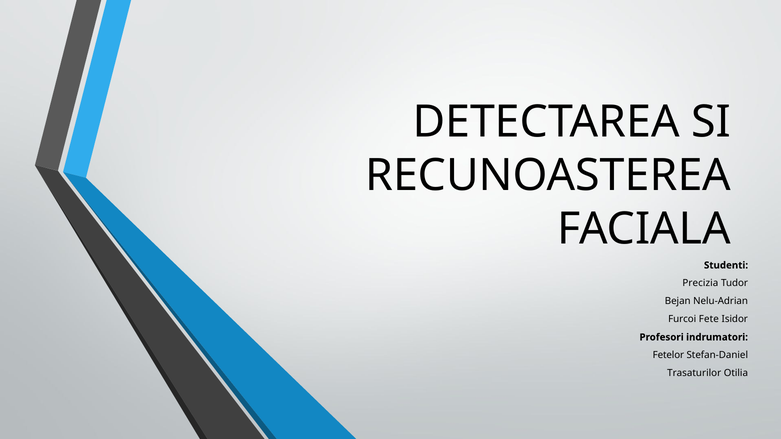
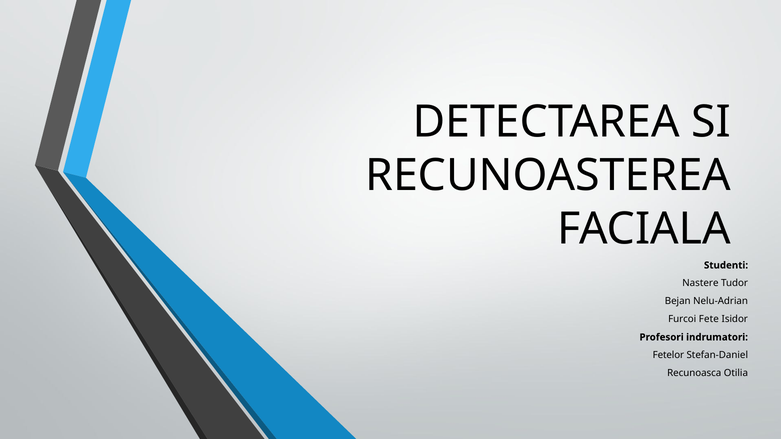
Precizia: Precizia -> Nastere (700, 283)
Trasaturilor: Trasaturilor -> Recunoasca (694, 373)
